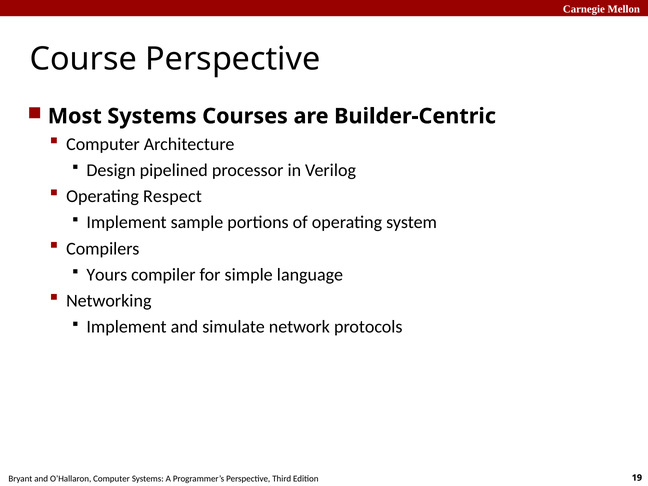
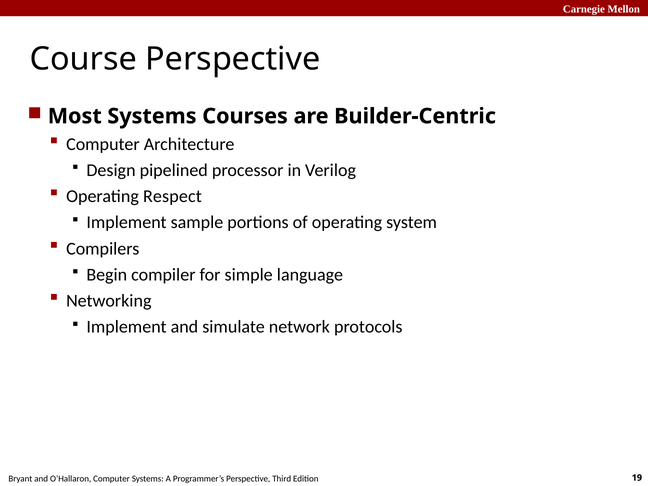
Yours: Yours -> Begin (107, 275)
